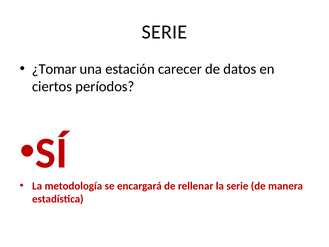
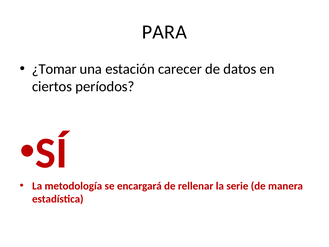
SERIE: SERIE -> PARA (164, 32)
